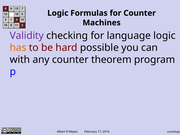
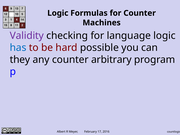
has colour: orange -> blue (18, 48)
with: with -> they (20, 60)
theorem: theorem -> arbitrary (111, 60)
